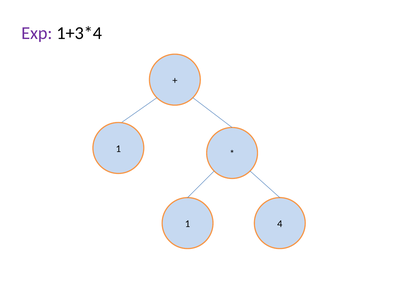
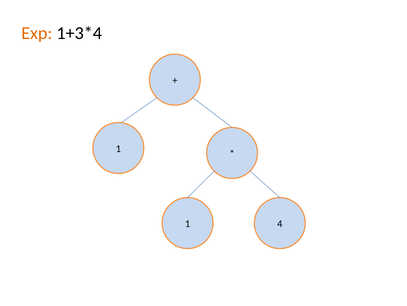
Exp colour: purple -> orange (37, 33)
